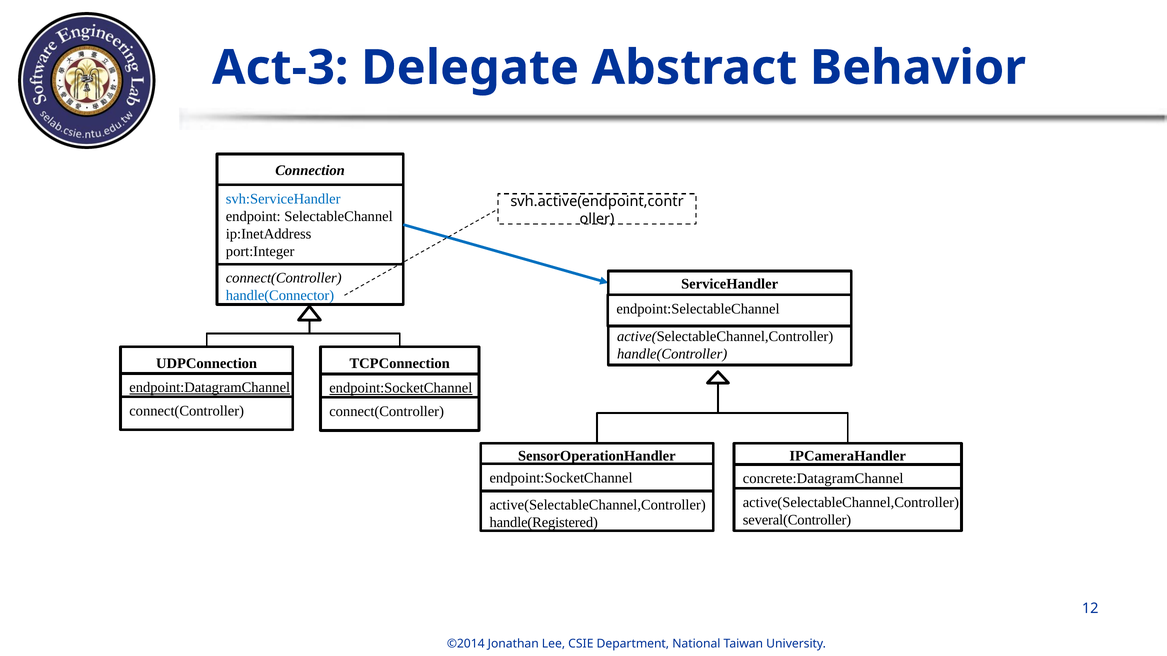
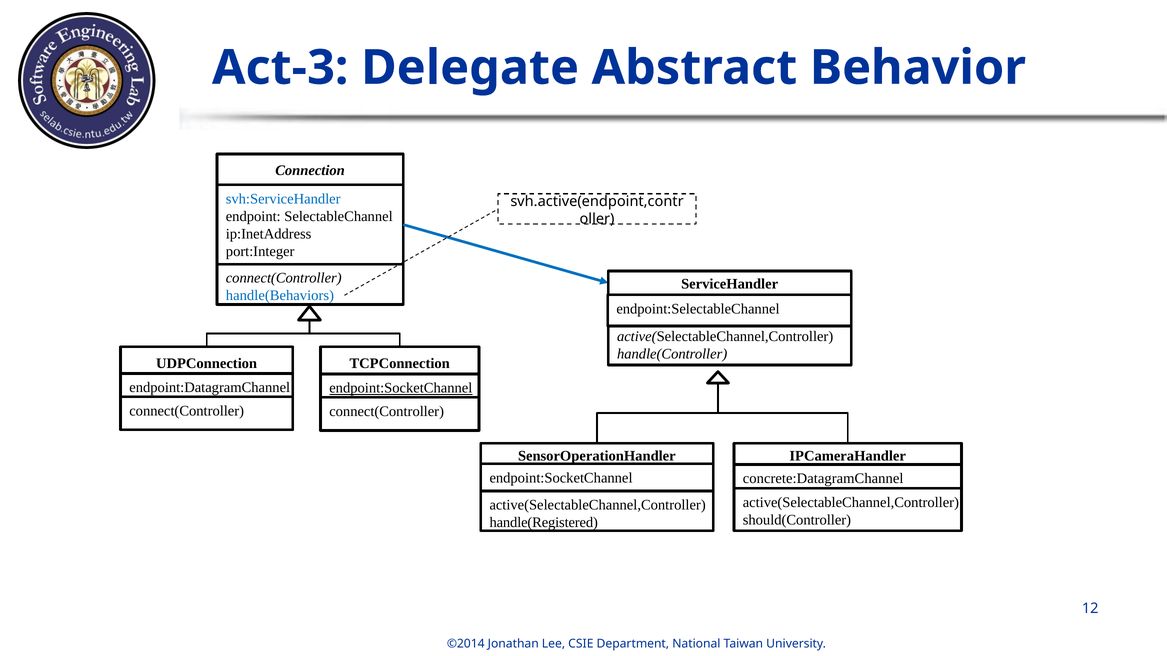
handle(Connector: handle(Connector -> handle(Behaviors (280, 296)
endpoint:DatagramChannel underline: present -> none (210, 388)
several(Controller: several(Controller -> should(Controller (797, 520)
